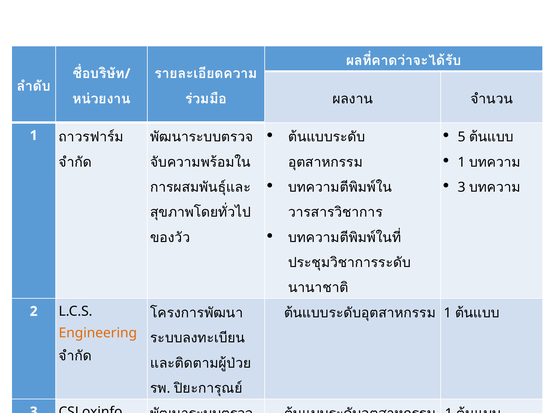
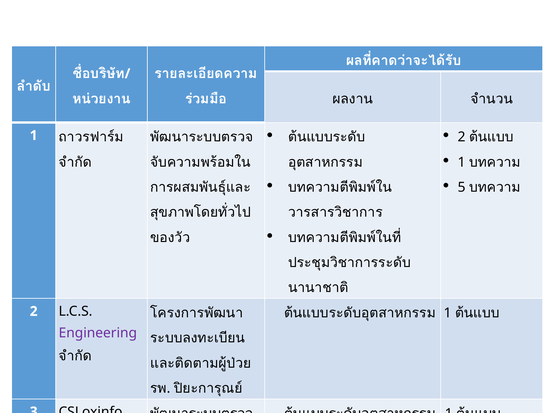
5: 5 -> 2 (462, 137)
3: 3 -> 5 (462, 187)
Engineering colour: orange -> purple (98, 333)
